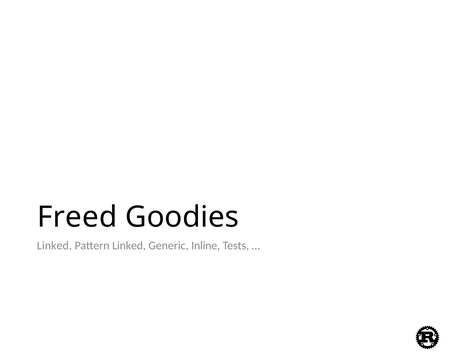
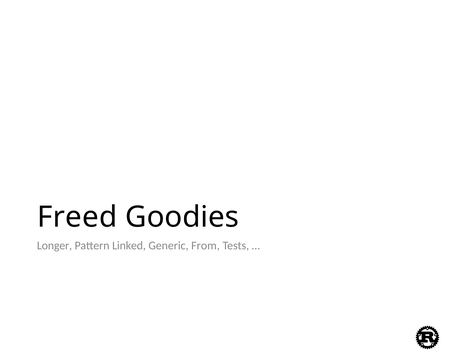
Linked: Linked -> Longer (55, 246)
Inline: Inline -> From (205, 246)
